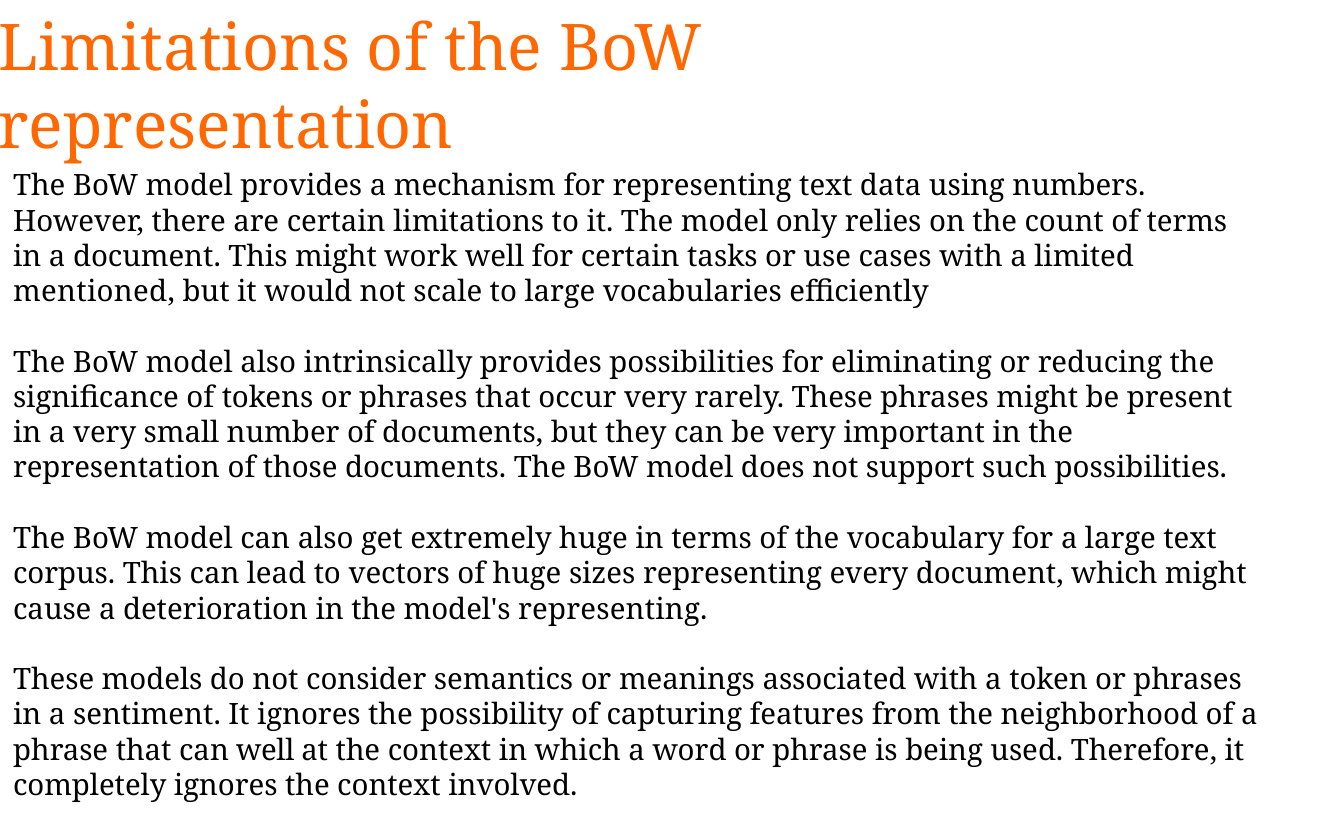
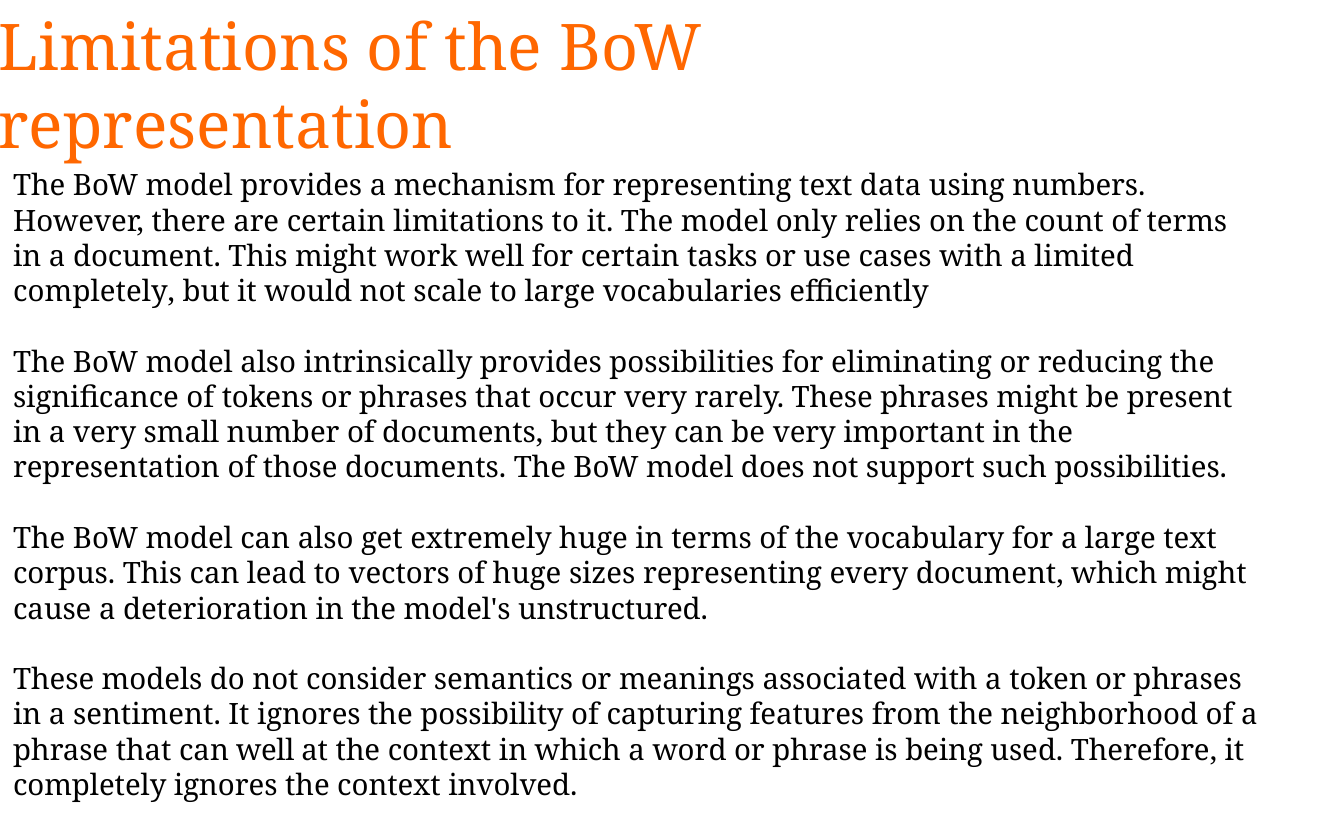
mentioned: mentioned -> completely (94, 292)
model's representing: representing -> unstructured (613, 609)
